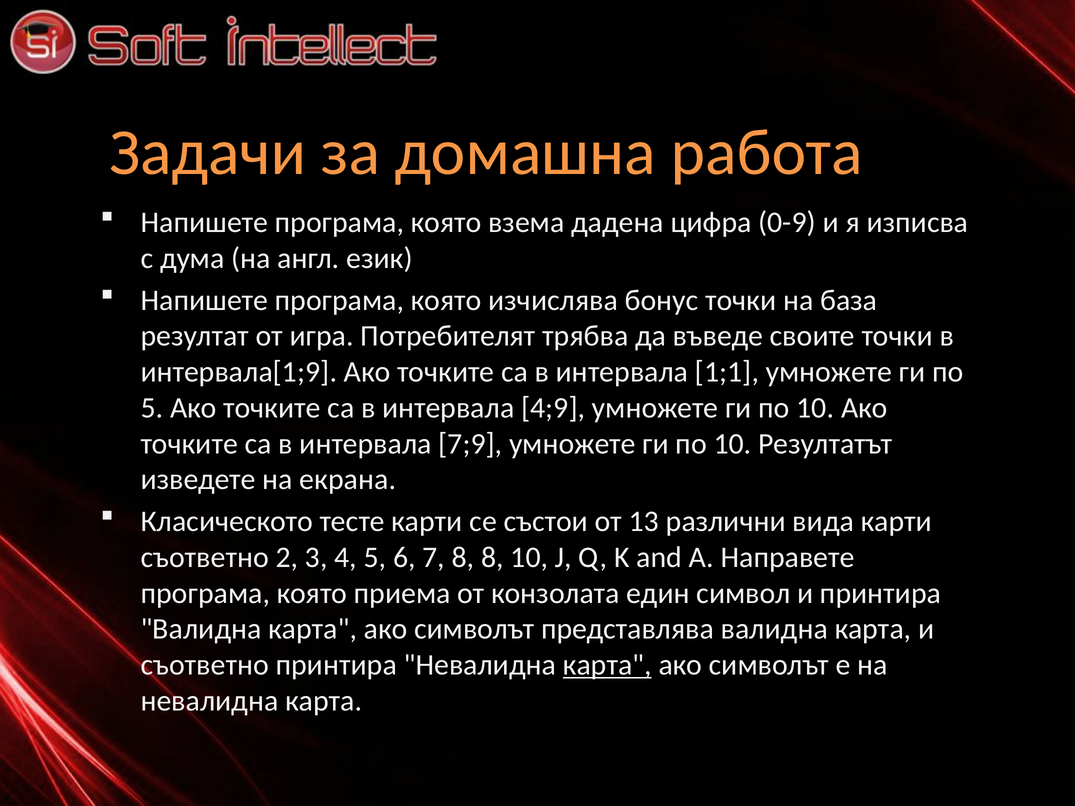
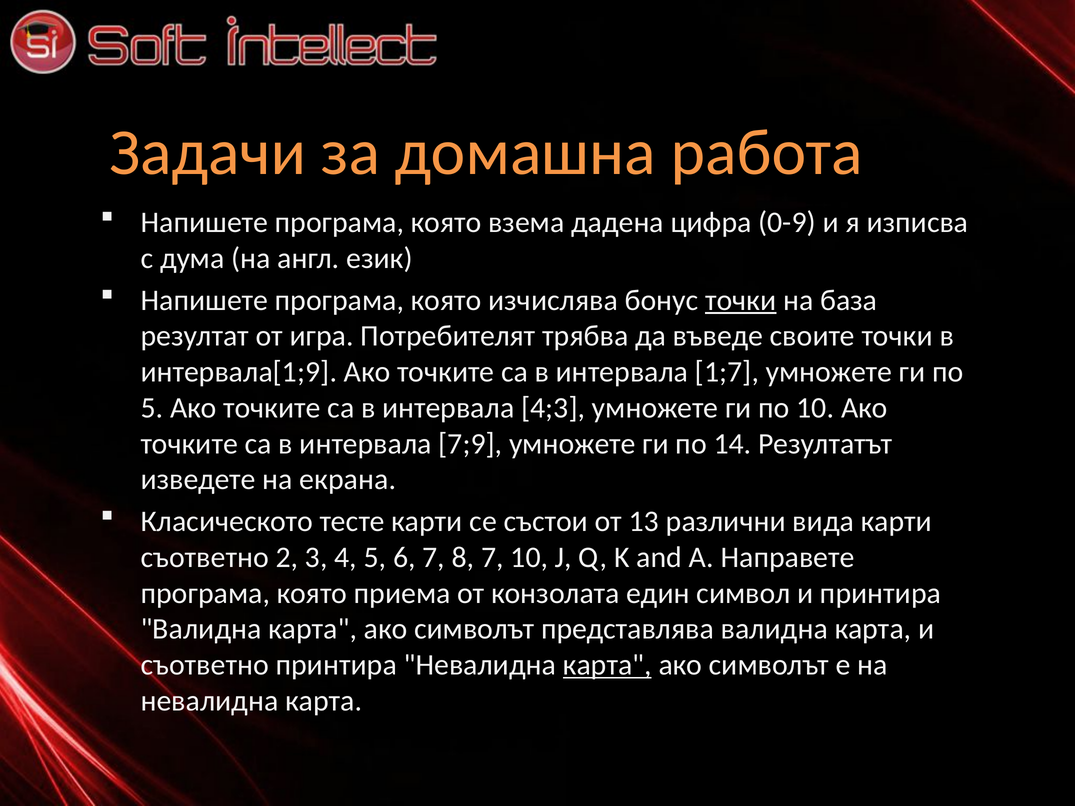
точки underline: none -> present (741, 300)
1;1: 1;1 -> 1;7 (727, 372)
4;9: 4;9 -> 4;3 (553, 408)
10: 10 -> 14 (733, 444)
8 8: 8 -> 7 (492, 557)
